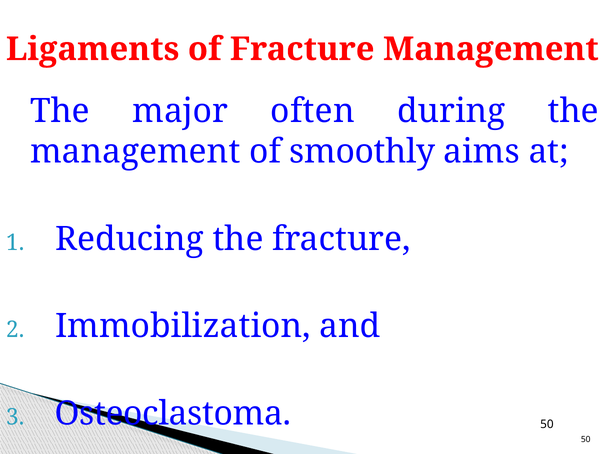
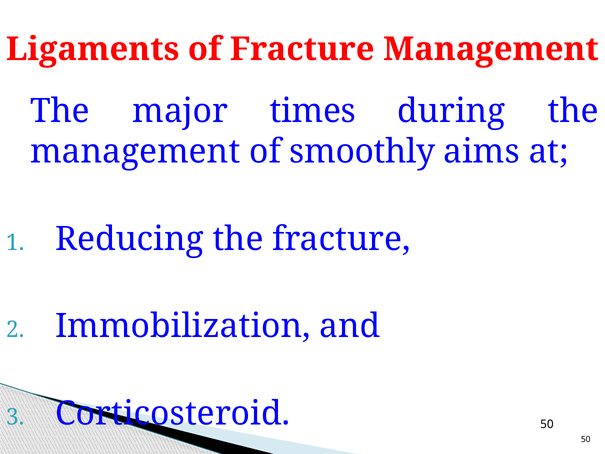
often: often -> times (313, 111)
Osteoclastoma: Osteoclastoma -> Corticosteroid (173, 413)
